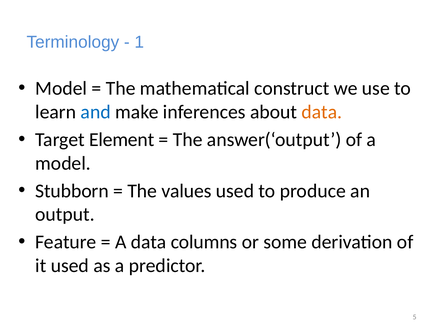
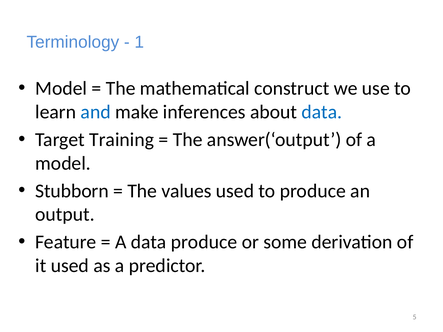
data colour: orange -> blue (322, 112)
Element: Element -> Training (122, 140)
data columns: columns -> produce (204, 242)
